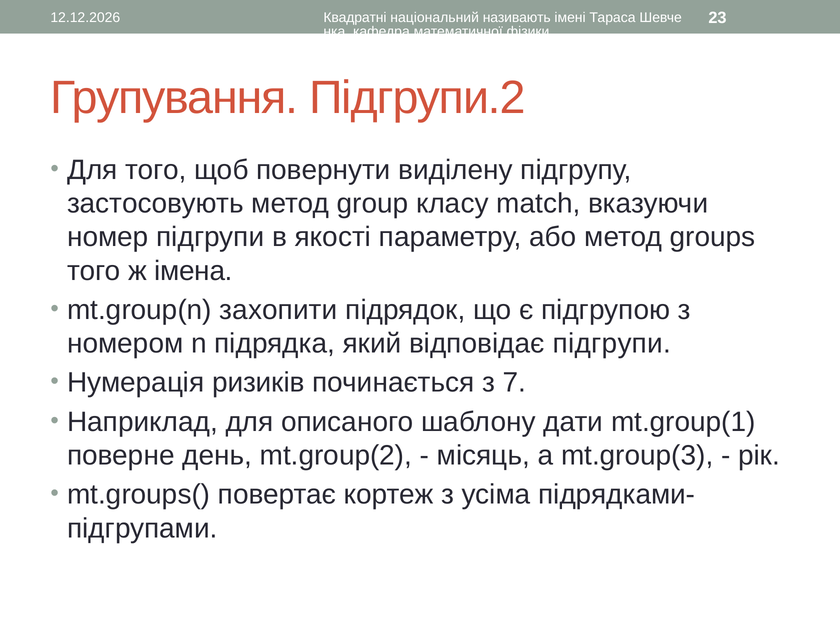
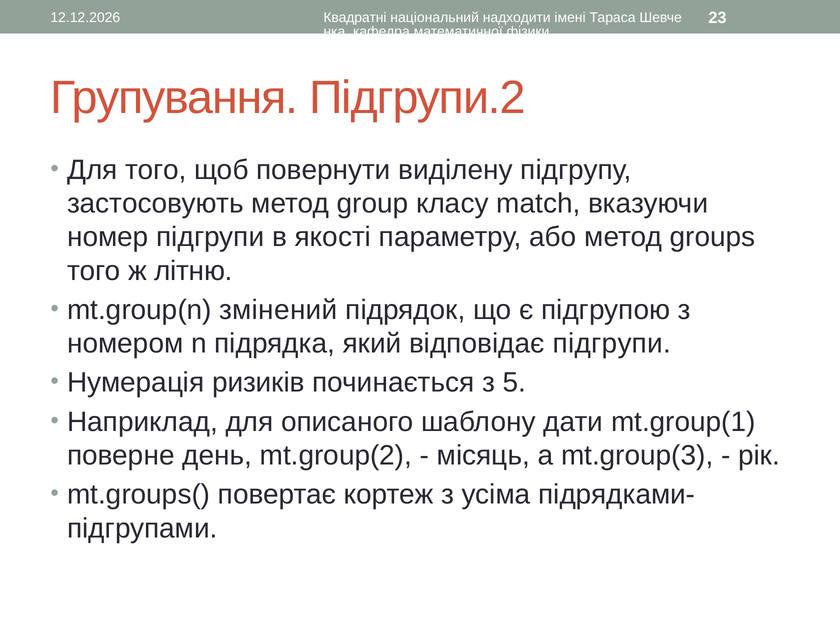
називають: називають -> надходити (517, 18)
імена: імена -> літню (193, 271)
захопити: захопити -> змінений (278, 310)
7: 7 -> 5 (514, 383)
